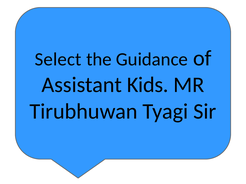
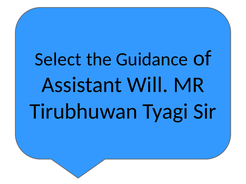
Kids: Kids -> Will (148, 85)
